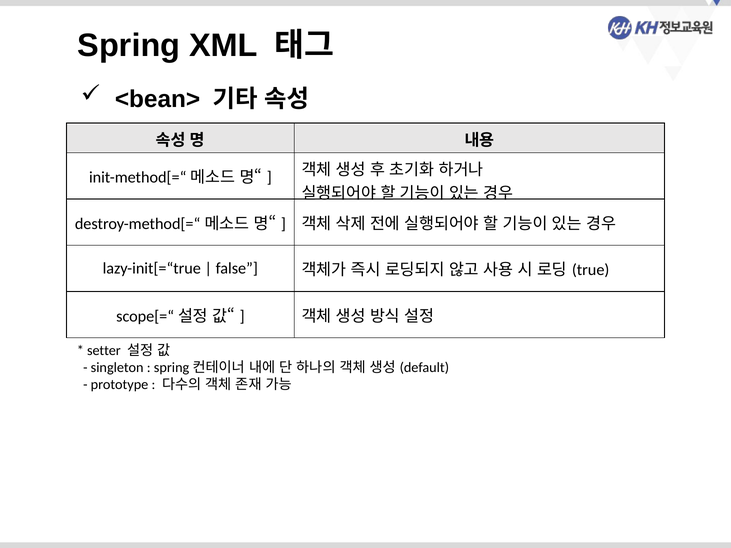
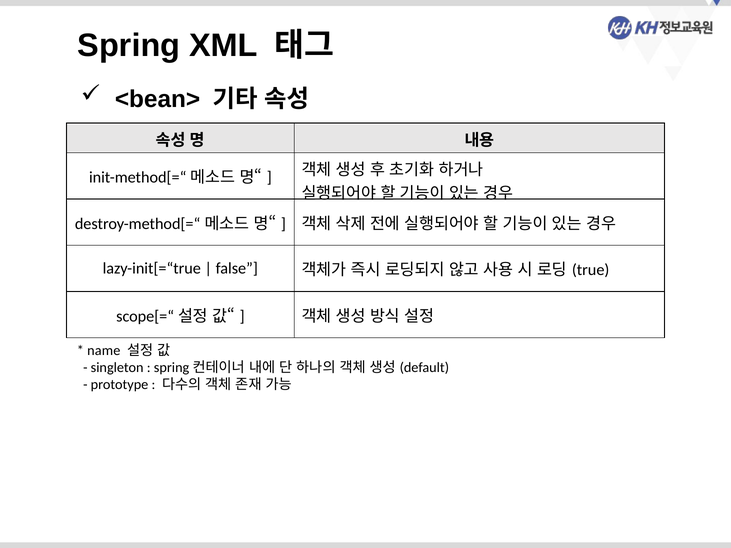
setter: setter -> name (104, 351)
